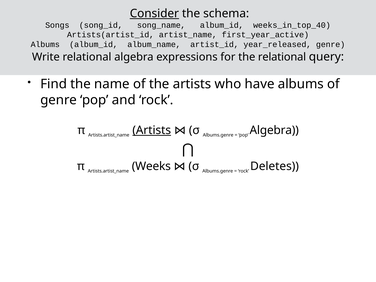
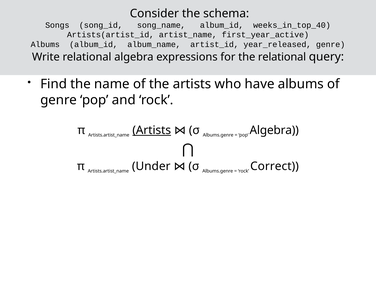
Consider underline: present -> none (154, 13)
Deletes: Deletes -> Correct (275, 166)
Weeks: Weeks -> Under (151, 166)
